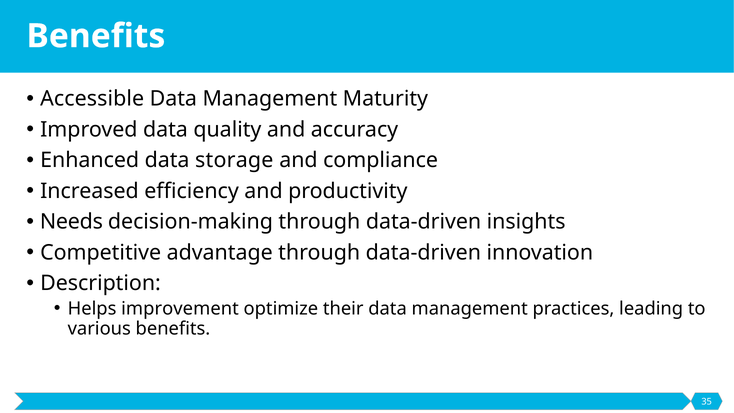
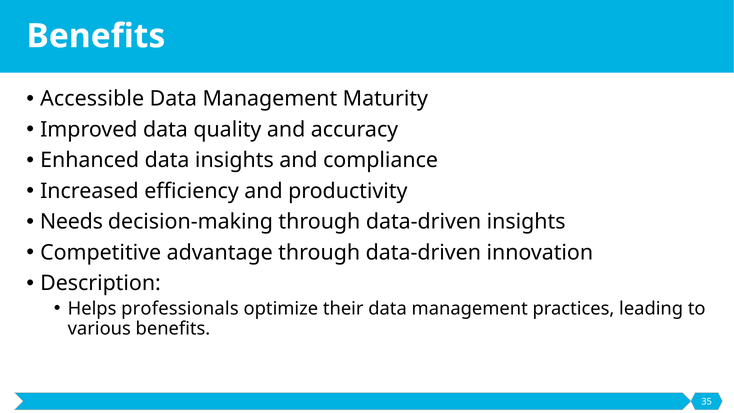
data storage: storage -> insights (234, 160)
improvement: improvement -> professionals (180, 309)
